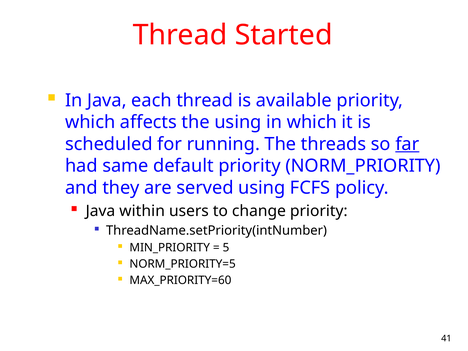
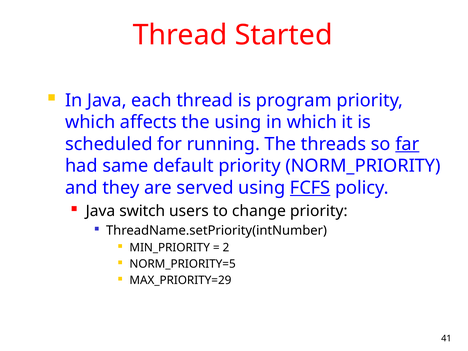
available: available -> program (294, 100)
FCFS underline: none -> present (310, 188)
within: within -> switch (142, 211)
5: 5 -> 2 (226, 248)
MAX_PRIORITY=60: MAX_PRIORITY=60 -> MAX_PRIORITY=29 (180, 280)
